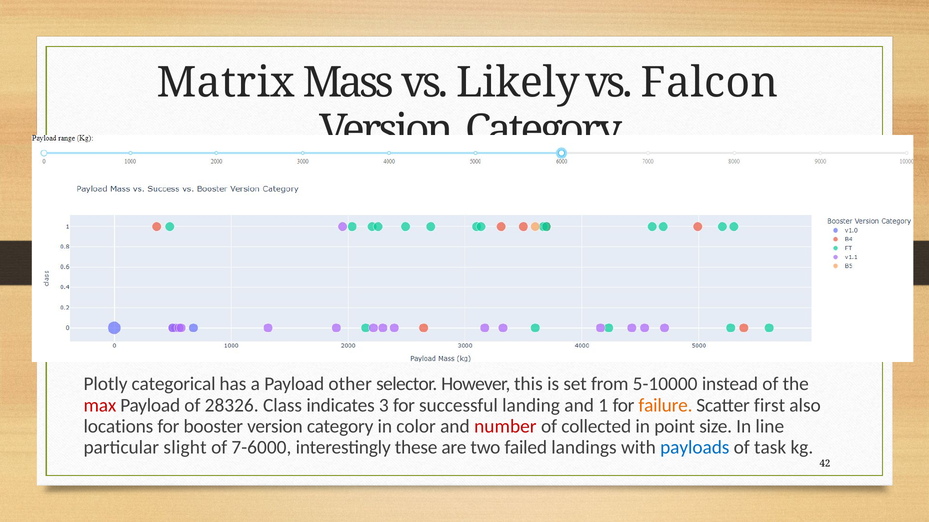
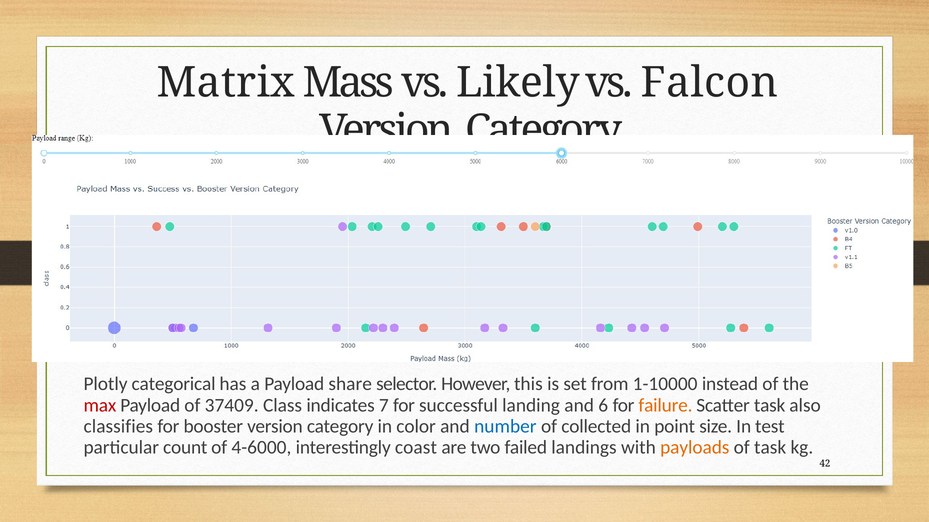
other: other -> share (350, 384)
5-10000: 5-10000 -> 1-10000 (665, 384)
28326: 28326 -> 37409 (232, 406)
3: 3 -> 7 (384, 406)
1: 1 -> 6 (603, 406)
Scatter first: first -> task (770, 406)
locations: locations -> classifies (118, 427)
number colour: red -> blue (505, 427)
line: line -> test (770, 427)
slight: slight -> count (185, 448)
7-6000: 7-6000 -> 4-6000 (261, 448)
these: these -> coast (416, 448)
payloads colour: blue -> orange (695, 448)
